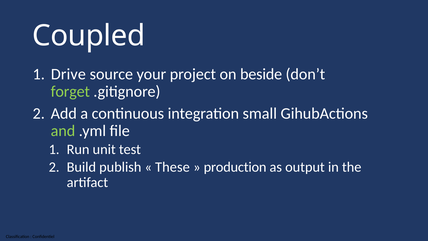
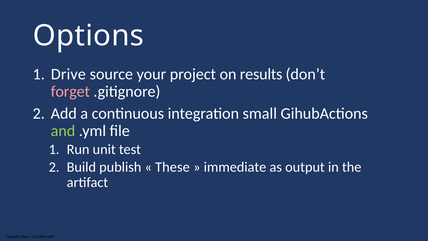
Coupled: Coupled -> Options (88, 36)
beside: beside -> results (261, 74)
forget colour: light green -> pink (70, 92)
production: production -> immediate (235, 167)
